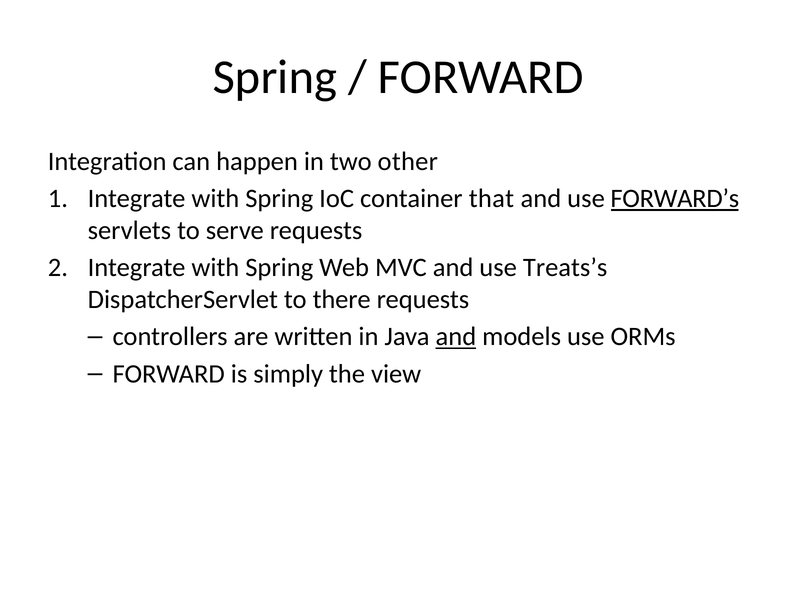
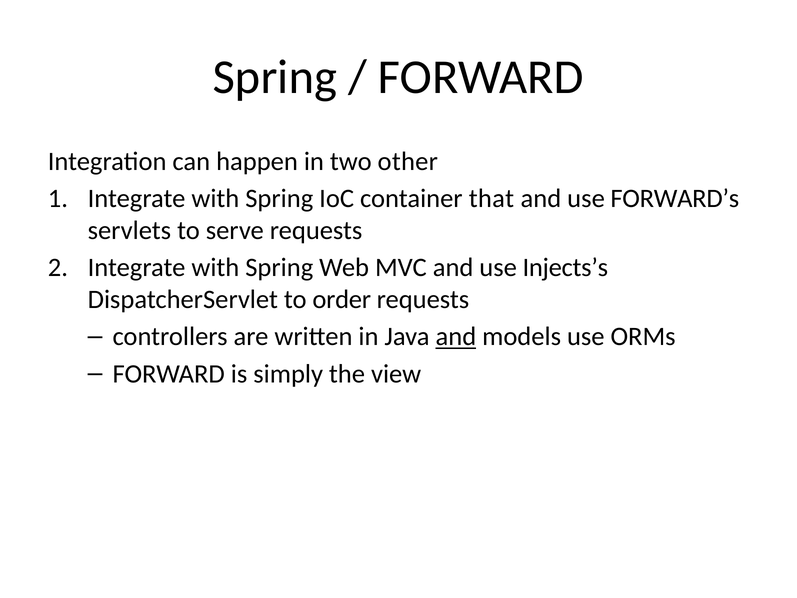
FORWARD’s underline: present -> none (675, 198)
Treats’s: Treats’s -> Injects’s (565, 268)
there: there -> order (342, 299)
